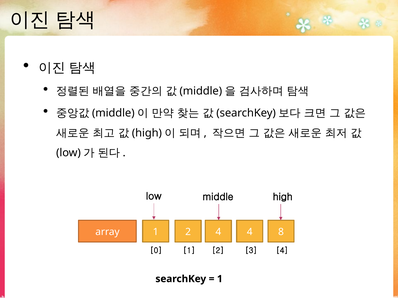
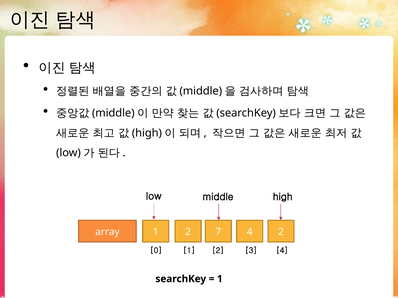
2 4: 4 -> 7 (218, 232)
4 8: 8 -> 2 (281, 232)
